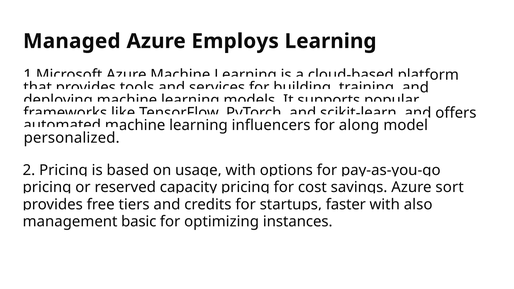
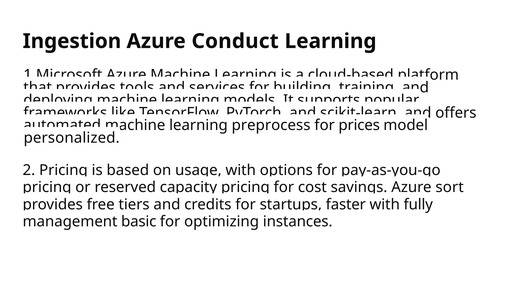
Managed: Managed -> Ingestion (72, 41)
Employs: Employs -> Conduct (235, 41)
influencers: influencers -> preprocess (271, 125)
along: along -> prices (359, 125)
also: also -> fully (418, 205)
